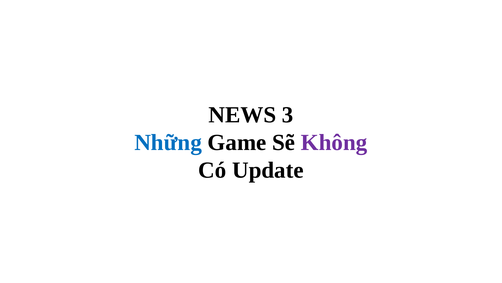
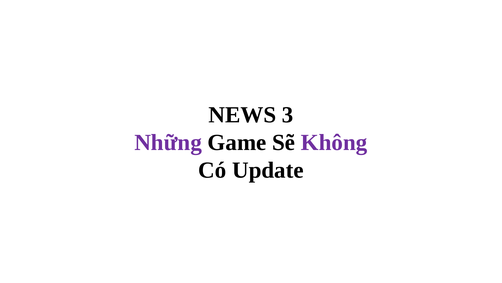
Những colour: blue -> purple (168, 142)
